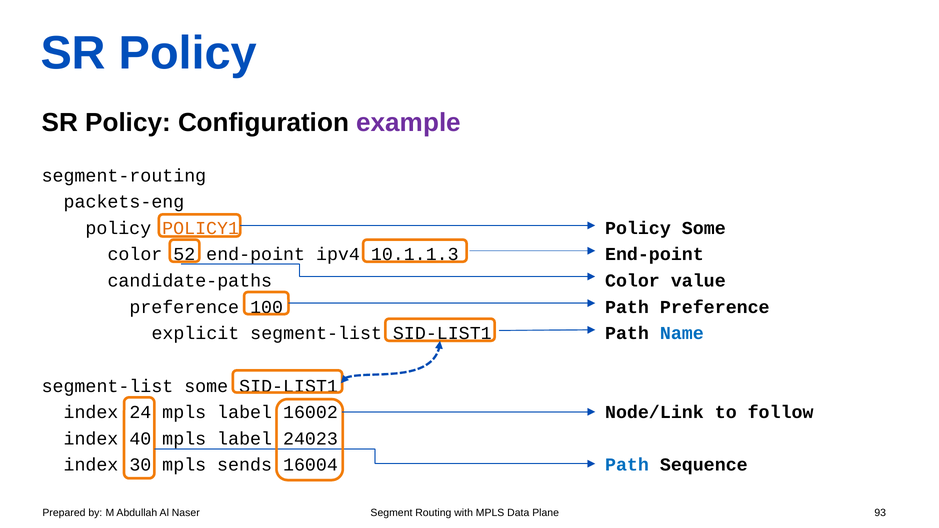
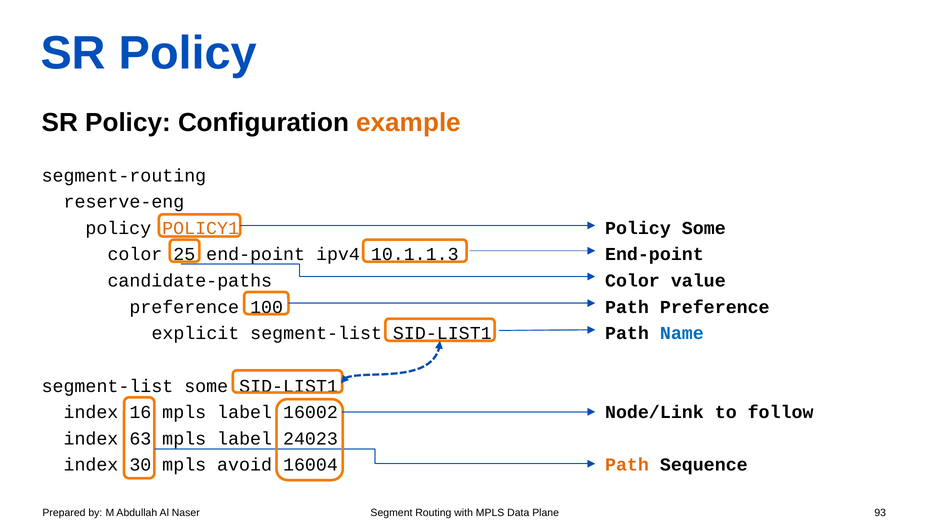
example colour: purple -> orange (409, 123)
packets-eng: packets-eng -> reserve-eng (124, 202)
52: 52 -> 25 (184, 255)
24: 24 -> 16 (140, 412)
40: 40 -> 63 (140, 439)
sends: sends -> avoid (245, 465)
Path colour: blue -> orange (627, 465)
